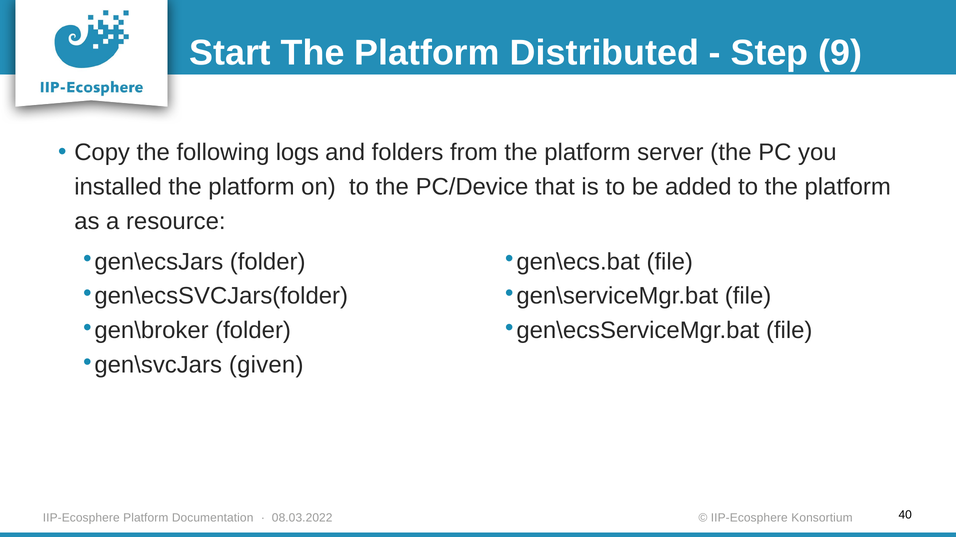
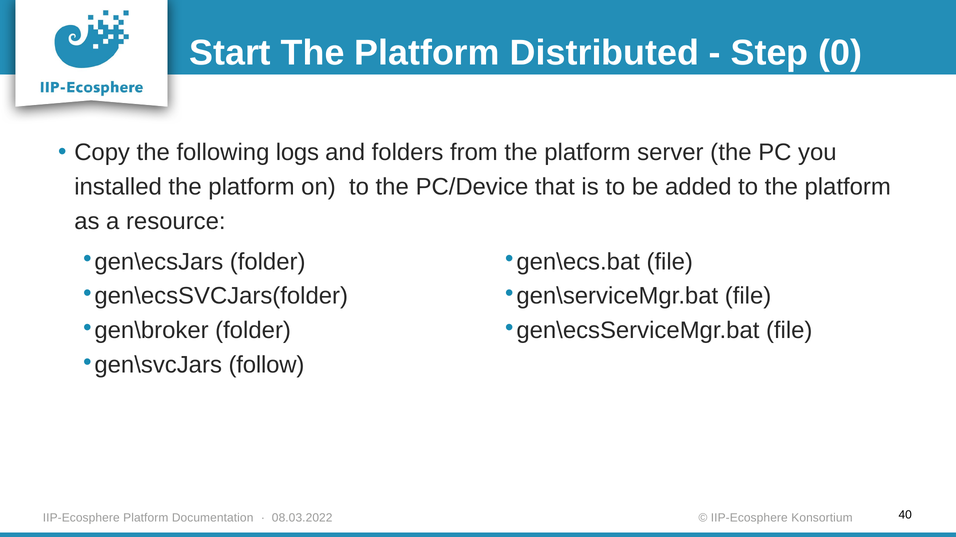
9: 9 -> 0 (840, 53)
given: given -> follow (266, 365)
